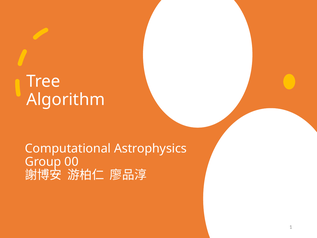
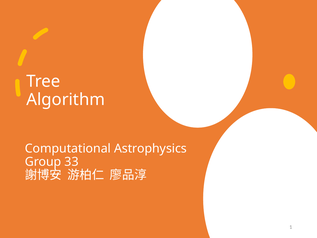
00: 00 -> 33 (72, 162)
